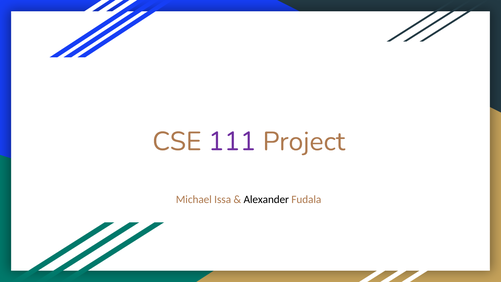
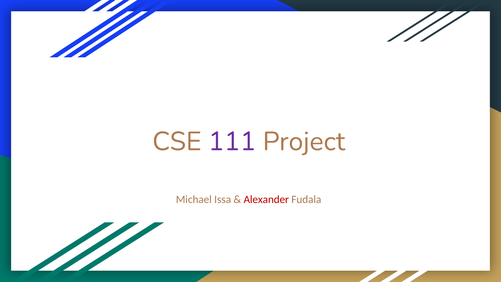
Alexander colour: black -> red (266, 199)
